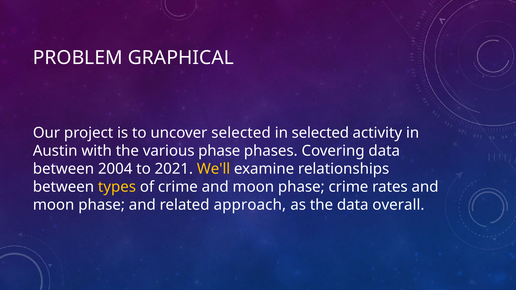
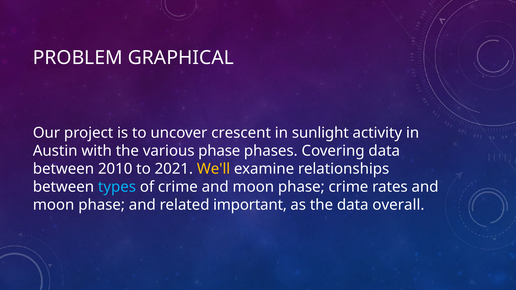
uncover selected: selected -> crescent (241, 133)
in selected: selected -> sunlight (320, 133)
2004: 2004 -> 2010 (115, 169)
types colour: yellow -> light blue (117, 187)
approach: approach -> important (250, 205)
